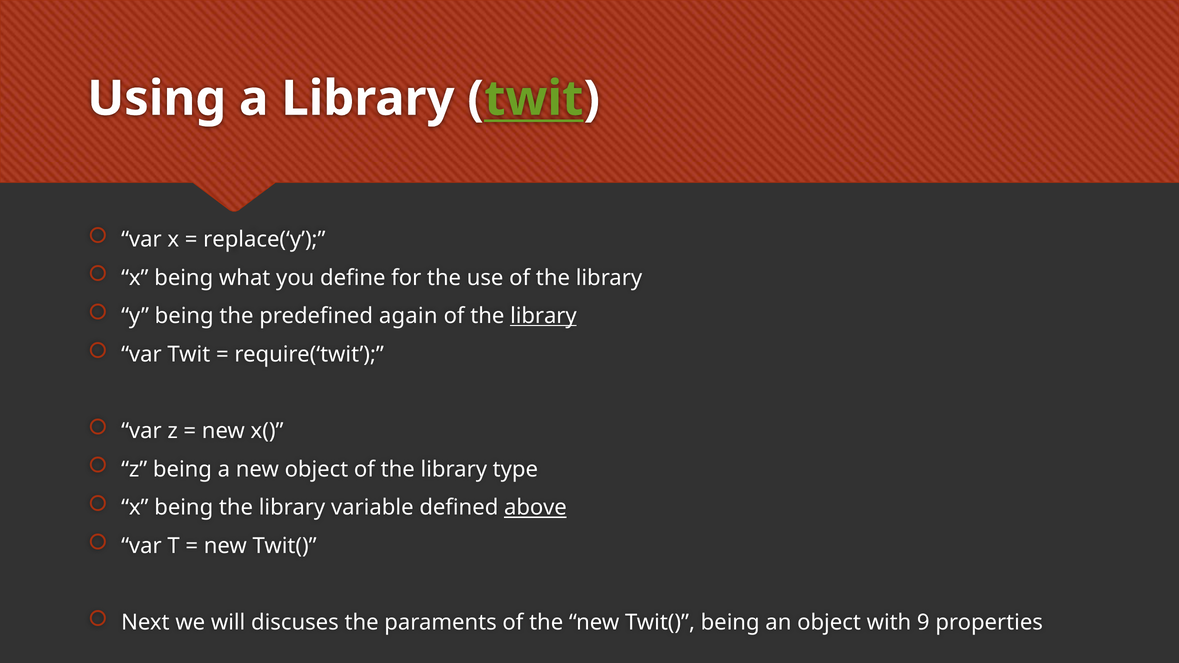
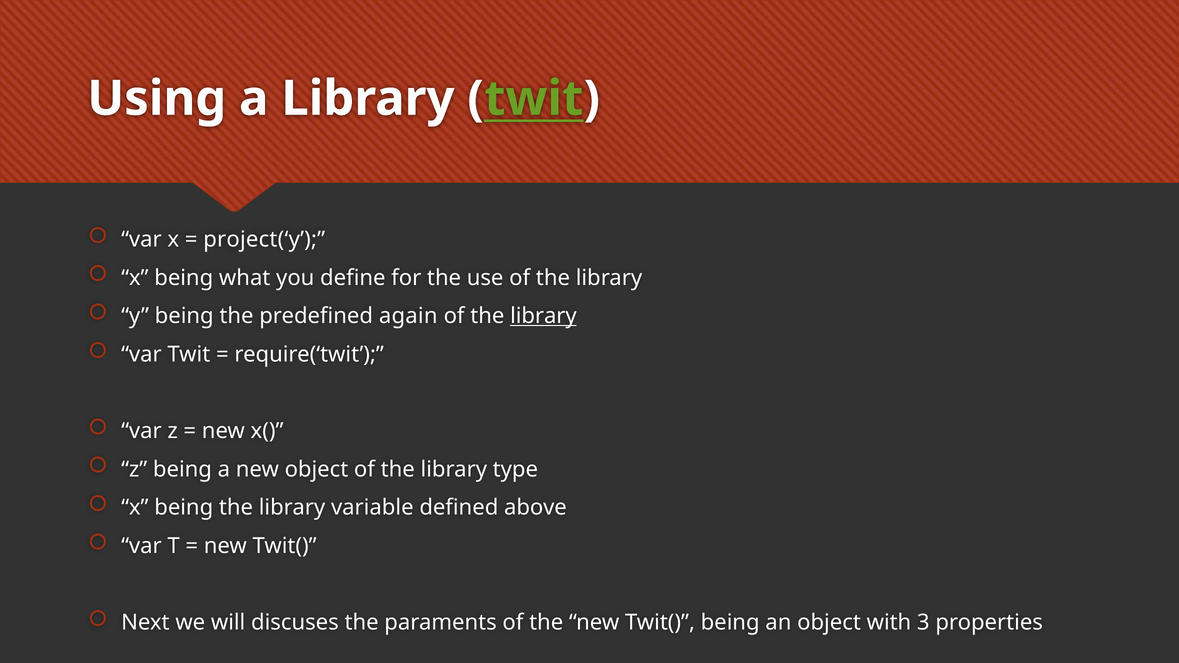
replace(‘y: replace(‘y -> project(‘y (264, 239)
above underline: present -> none (535, 508)
9: 9 -> 3 (923, 623)
